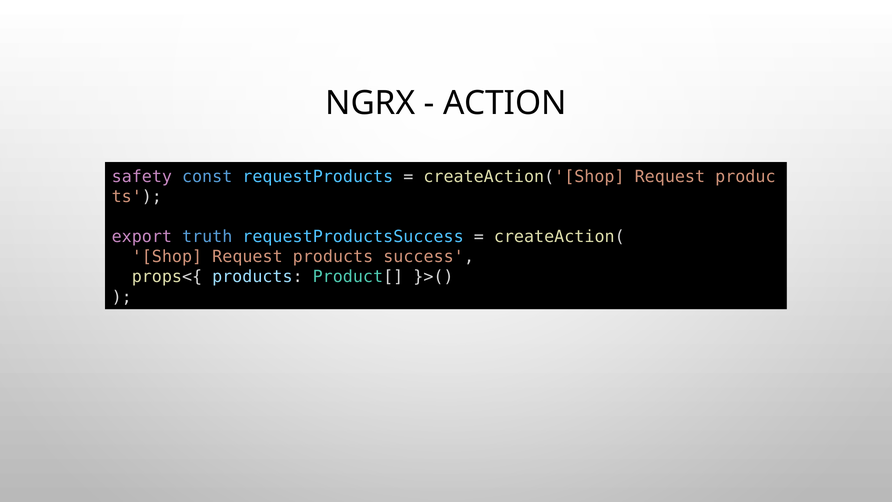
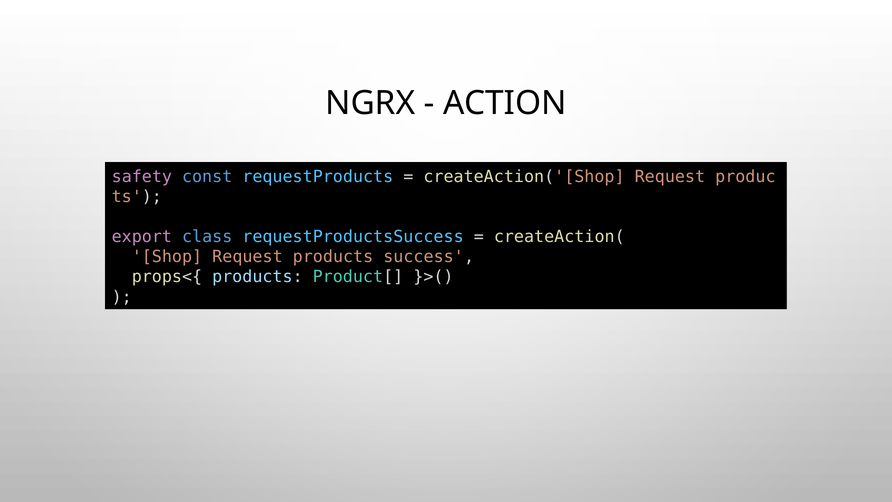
truth: truth -> class (207, 237)
